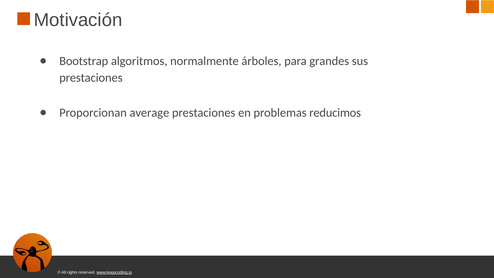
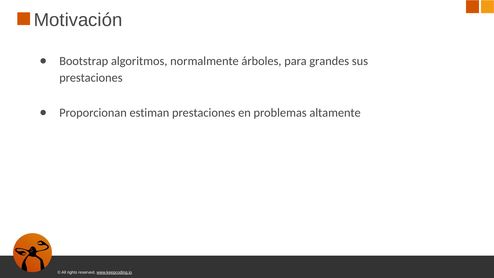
average: average -> estiman (149, 113)
reducimos: reducimos -> altamente (335, 113)
